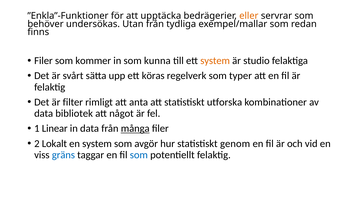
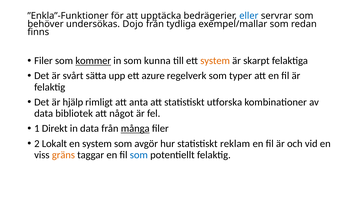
eller colour: orange -> blue (249, 16)
Utan: Utan -> Dojo (133, 24)
kommer underline: none -> present (93, 61)
studio: studio -> skarpt (256, 61)
köras: köras -> azure (153, 76)
filter: filter -> hjälp (73, 102)
Linear: Linear -> Direkt (55, 129)
genom: genom -> reklam (235, 144)
gräns colour: blue -> orange (63, 155)
